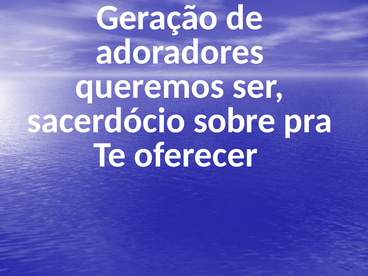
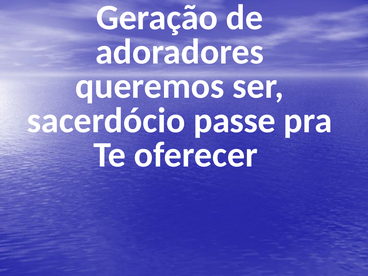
sobre: sobre -> passe (235, 120)
